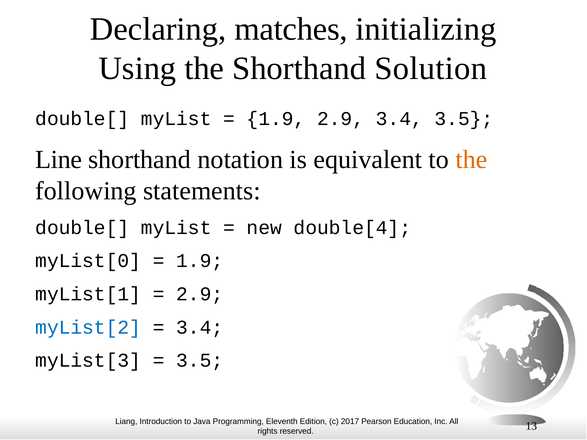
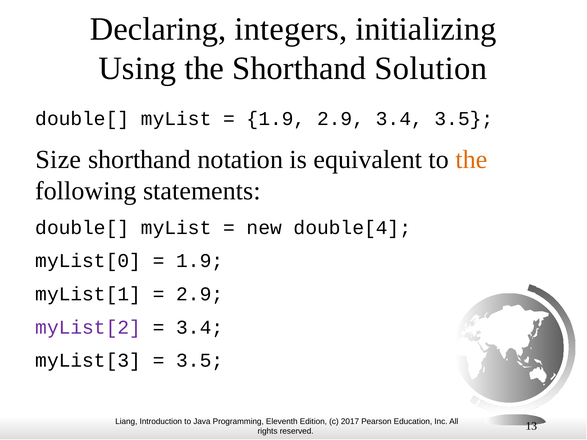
matches: matches -> integers (291, 29)
Line: Line -> Size (58, 160)
myList[2 colour: blue -> purple (88, 327)
